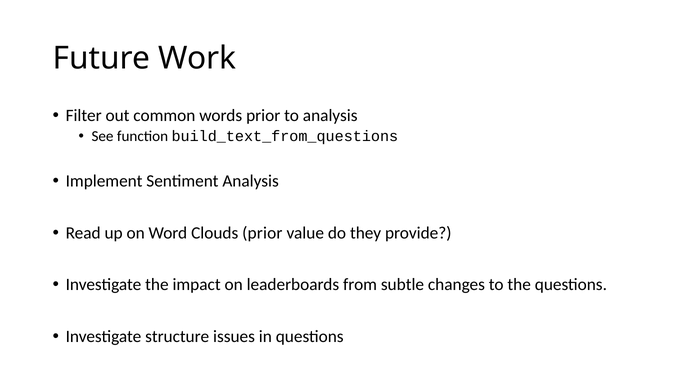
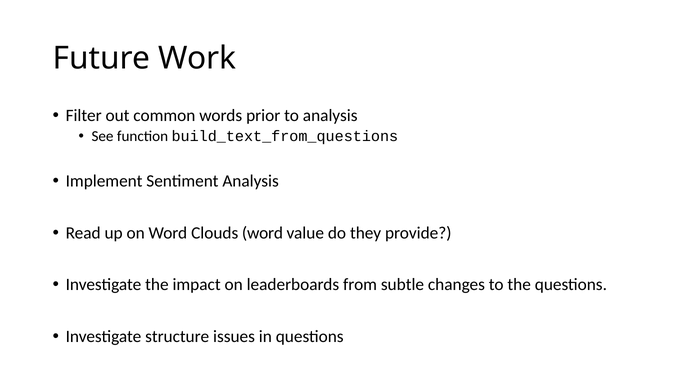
Clouds prior: prior -> word (262, 233)
